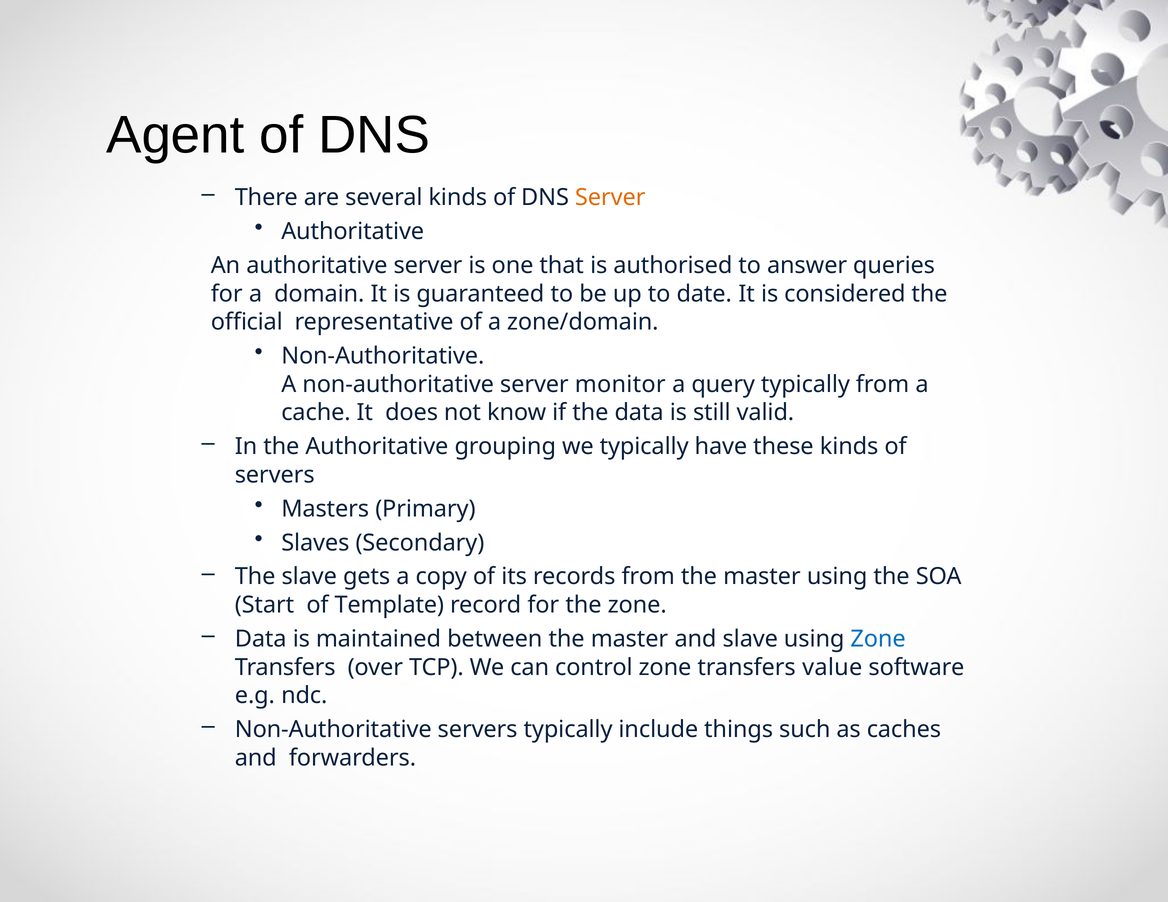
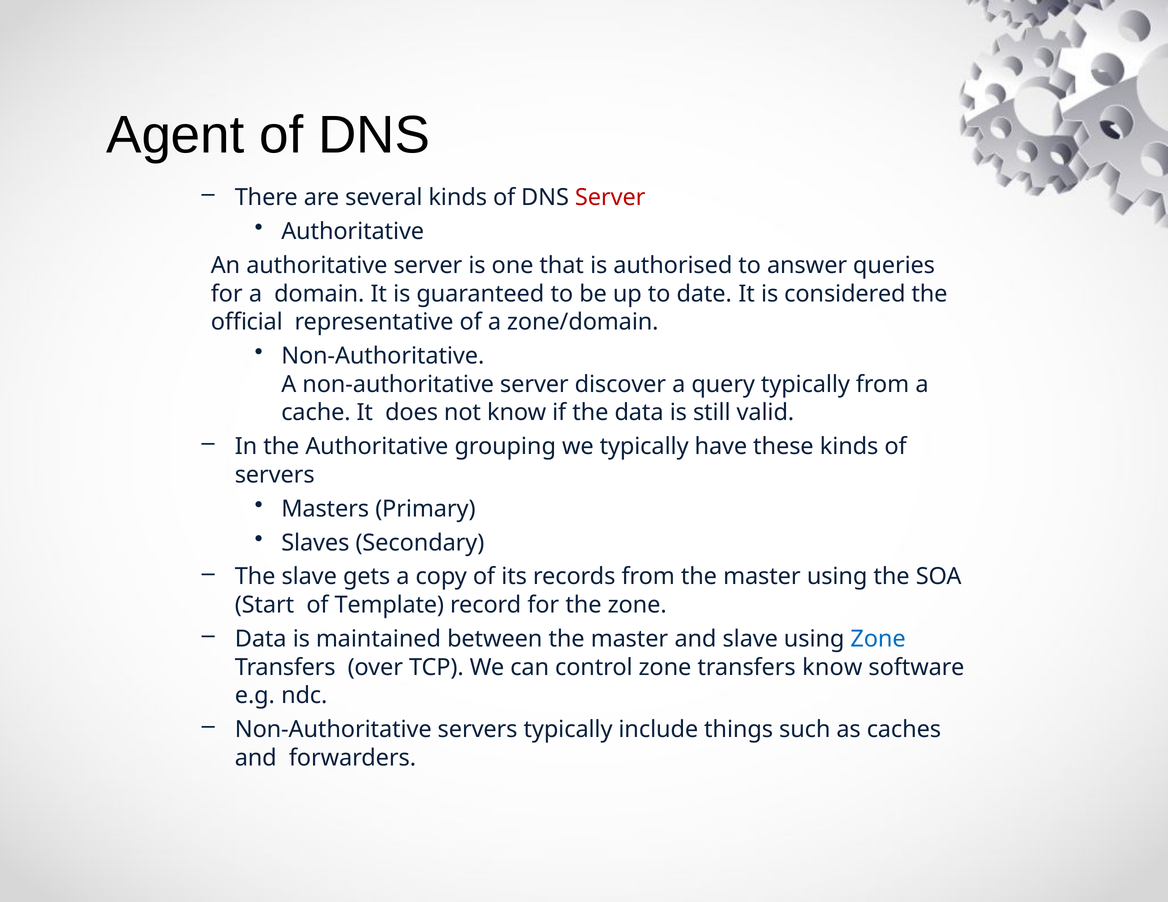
Server colour: orange -> red (610, 198)
monitor: monitor -> discover (620, 385)
transfers value: value -> know (832, 668)
